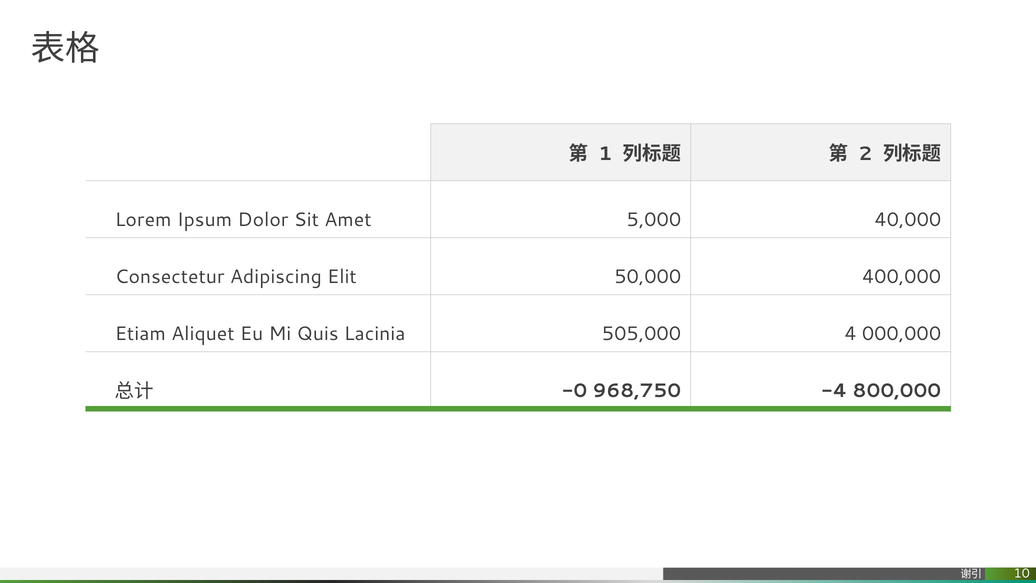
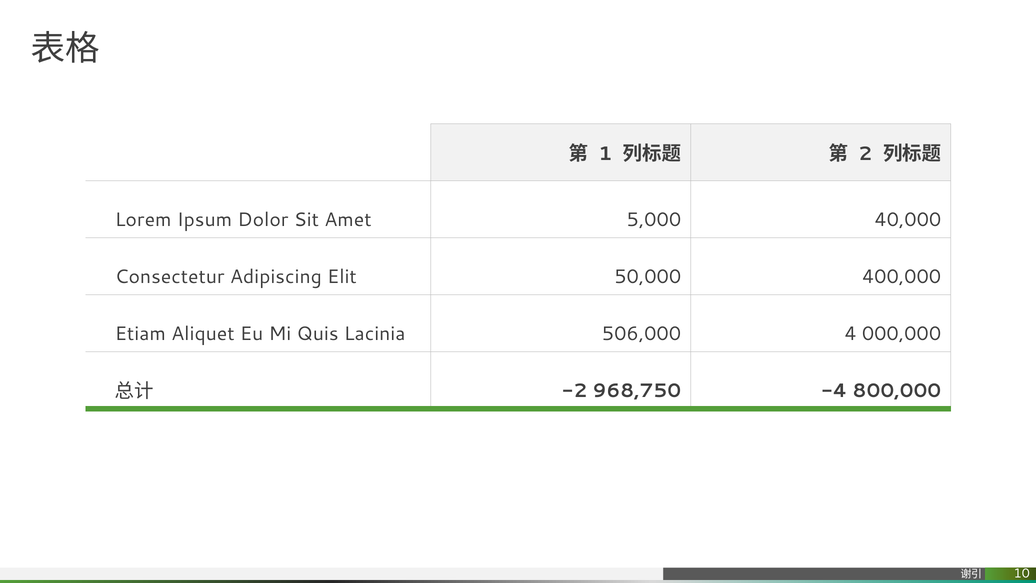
505,000: 505,000 -> 506,000 (641, 334)
-0: -0 -> -2 (575, 391)
